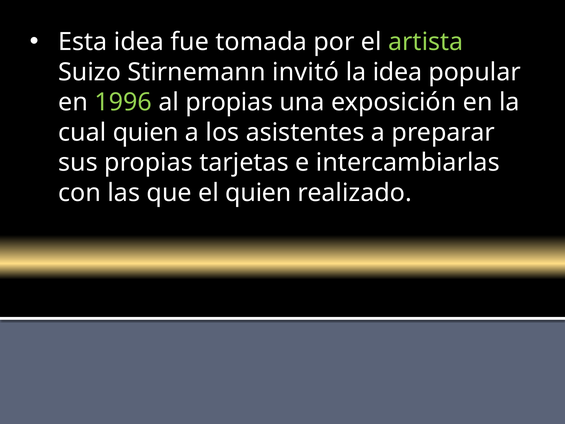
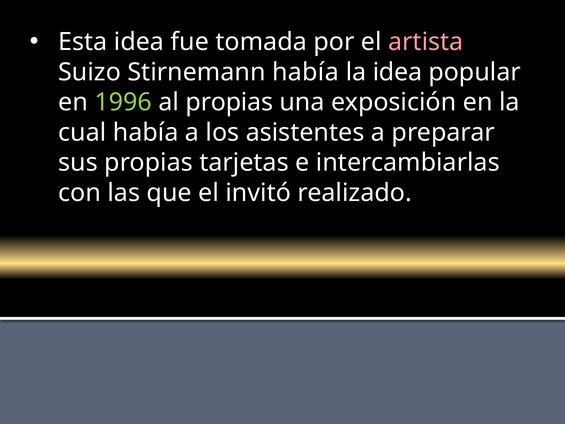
artista colour: light green -> pink (426, 42)
Stirnemann invitó: invitó -> había (306, 72)
cual quien: quien -> había (146, 132)
el quien: quien -> invitó (258, 193)
